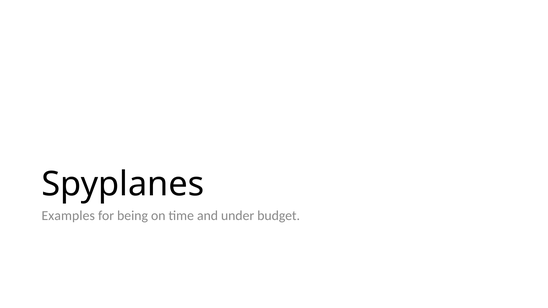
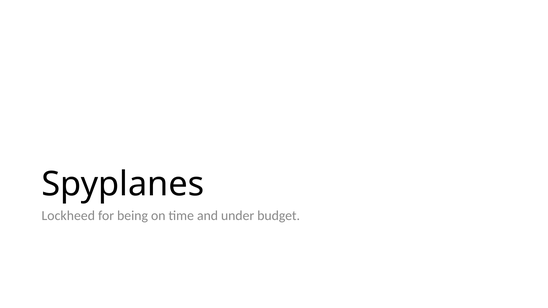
Examples: Examples -> Lockheed (68, 216)
